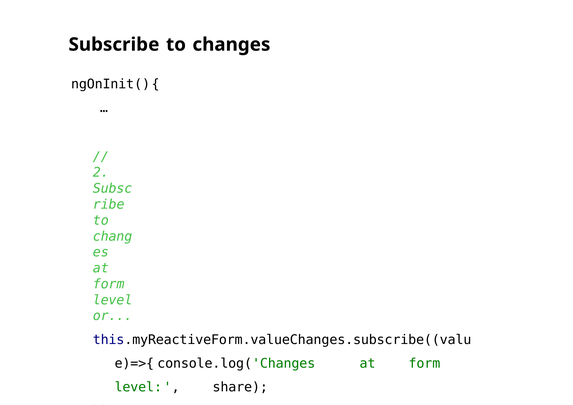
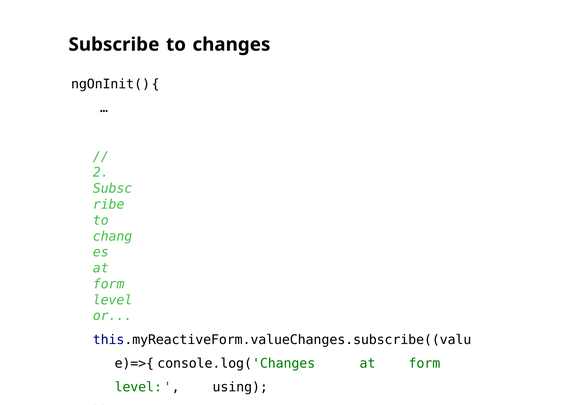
share: share -> using (240, 387)
